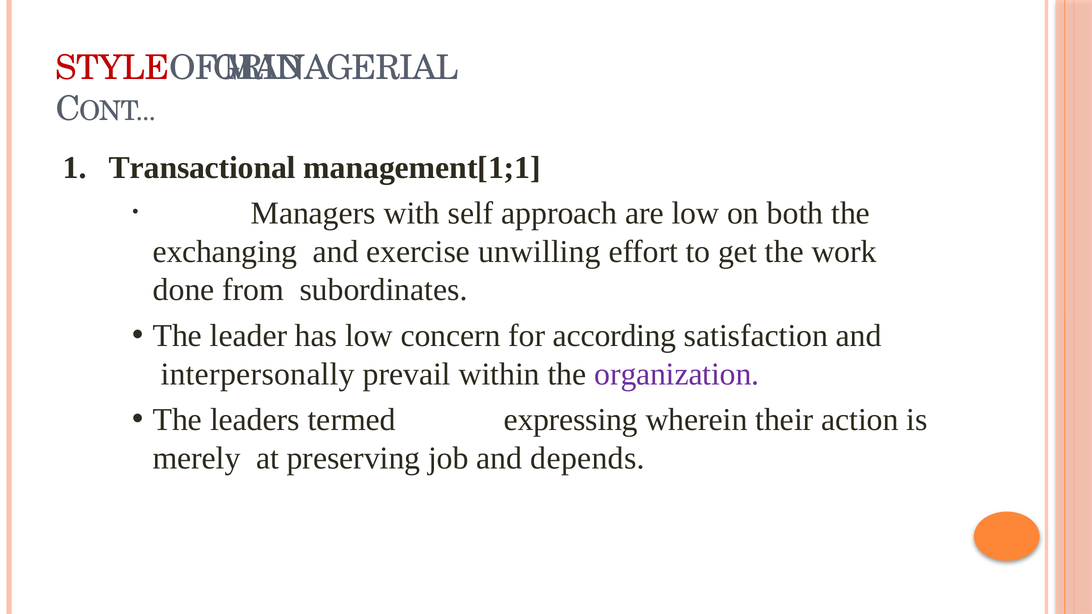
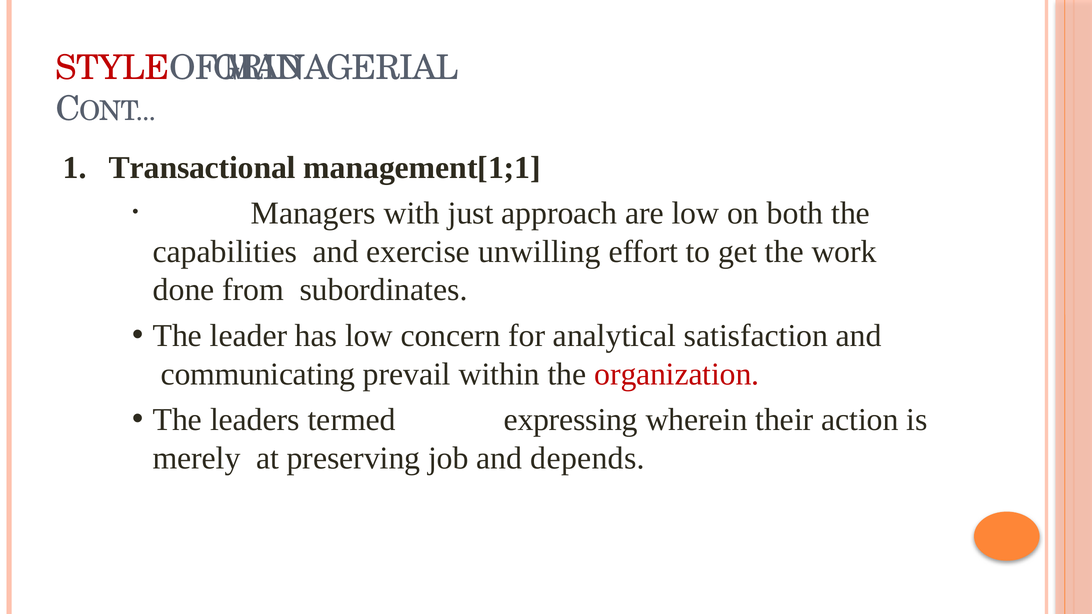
self: self -> just (471, 214)
exchanging: exchanging -> capabilities (225, 252)
according: according -> analytical (615, 336)
interpersonally: interpersonally -> communicating (258, 374)
organization colour: purple -> red (677, 374)
